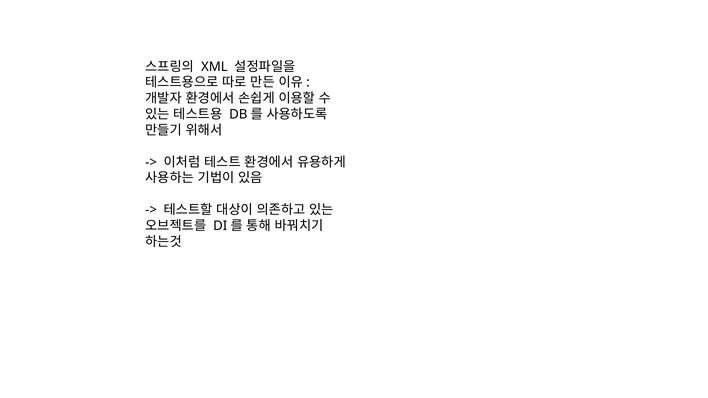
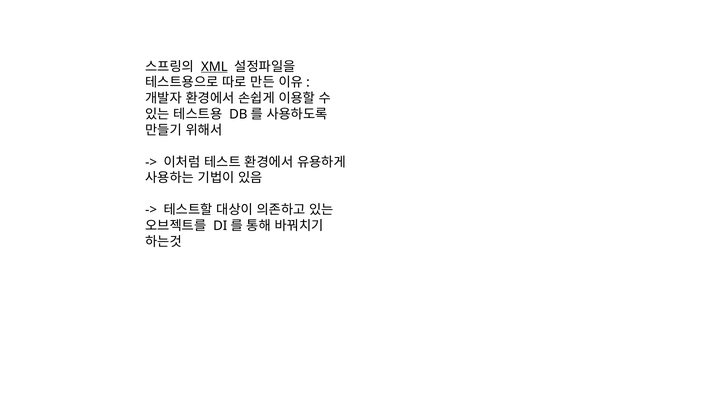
XML underline: none -> present (214, 67)
